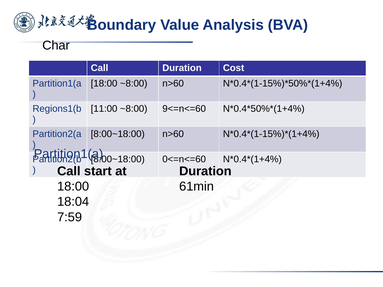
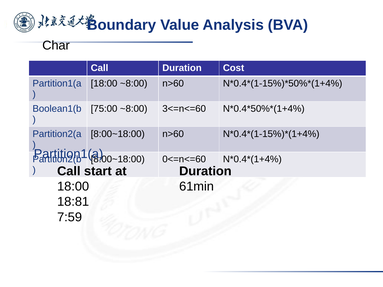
Regions1(b: Regions1(b -> Boolean1(b (57, 109)
11:00: 11:00 -> 75:00 (104, 109)
9<=n<=60: 9<=n<=60 -> 3<=n<=60 (184, 109)
18:04: 18:04 -> 18:81 (73, 202)
